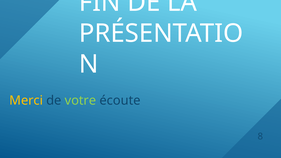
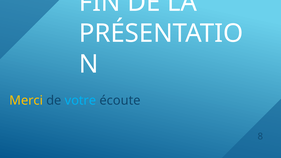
votre colour: light green -> light blue (80, 101)
